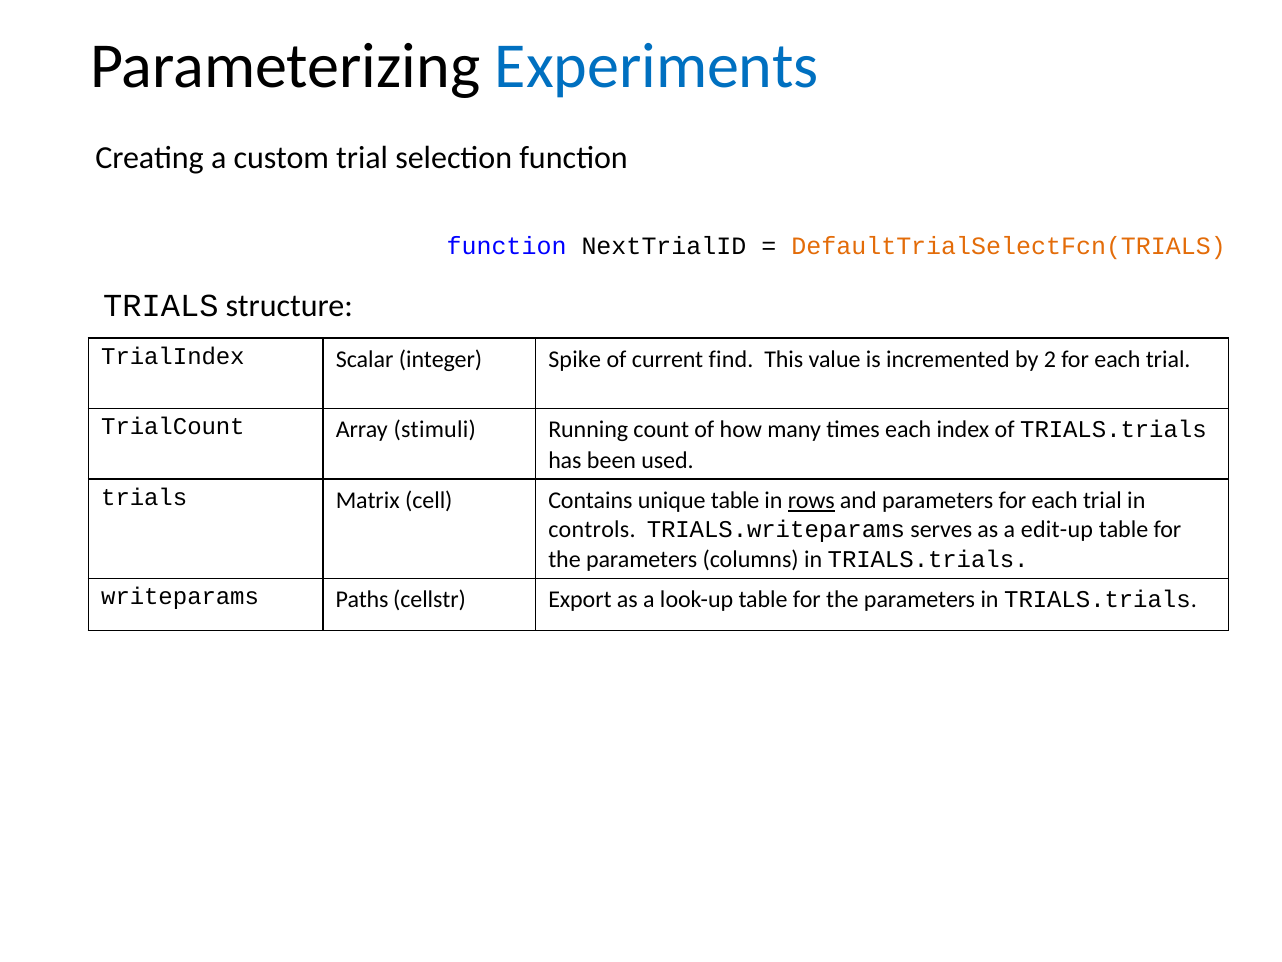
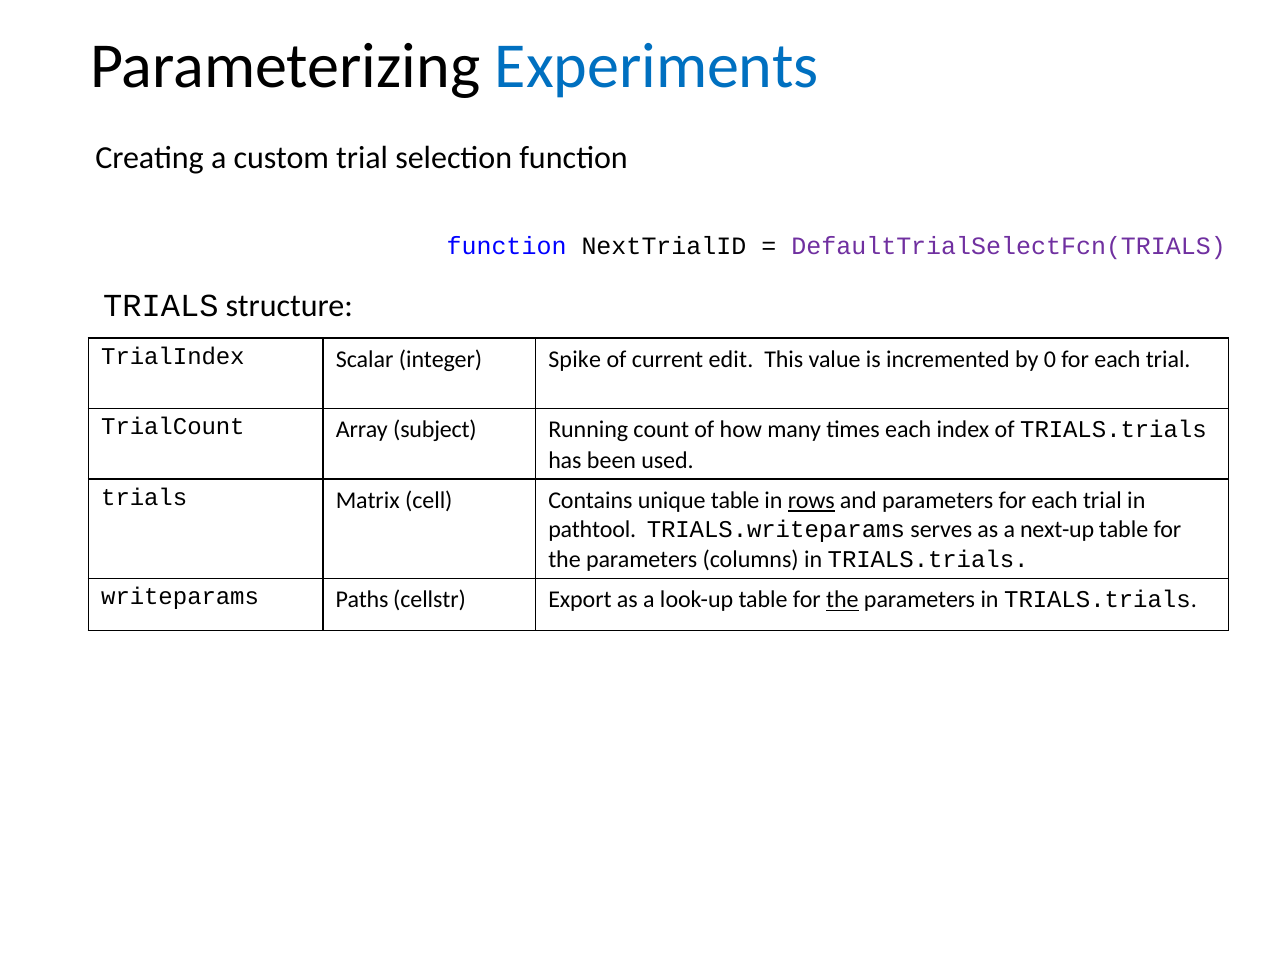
DefaultTrialSelectFcn(TRIALS colour: orange -> purple (1009, 246)
find: find -> edit (731, 359)
2: 2 -> 0 (1050, 359)
stimuli: stimuli -> subject (435, 430)
controls: controls -> pathtool (592, 530)
edit-up: edit-up -> next-up (1057, 530)
the underline: none -> present (842, 600)
